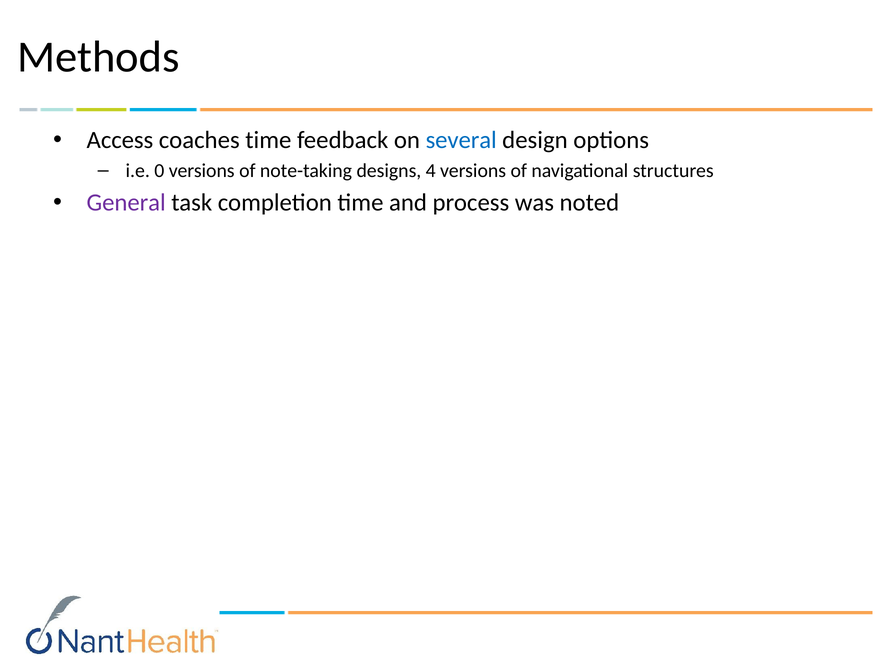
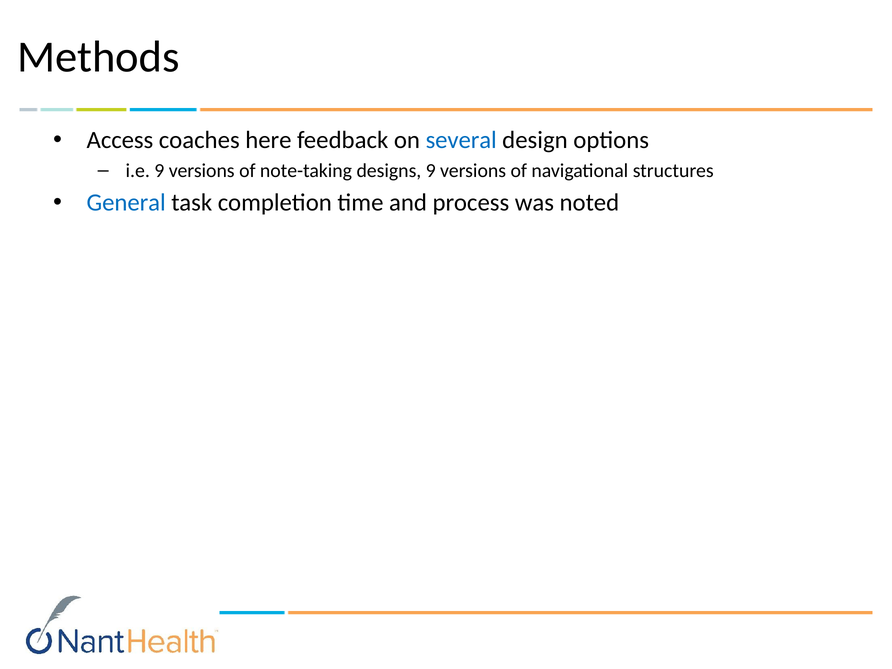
coaches time: time -> here (268, 140)
i.e 0: 0 -> 9 (159, 171)
designs 4: 4 -> 9 (431, 171)
General colour: purple -> blue (126, 203)
